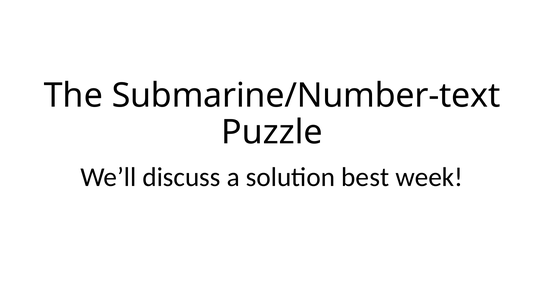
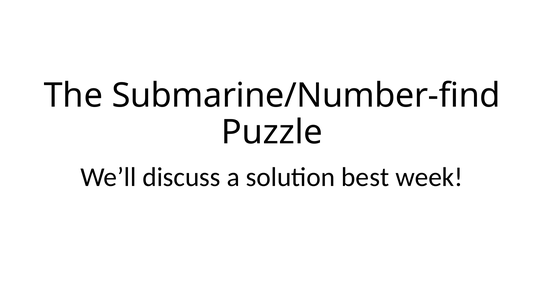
Submarine/Number-text: Submarine/Number-text -> Submarine/Number-find (306, 96)
